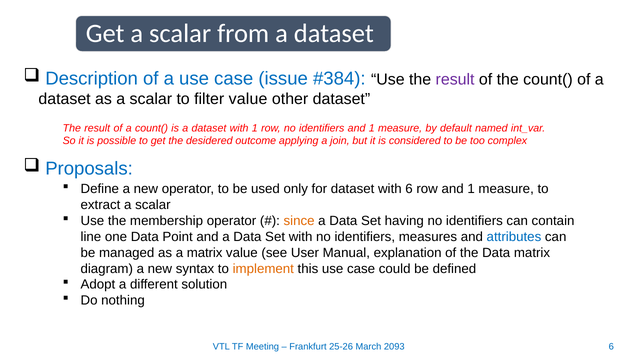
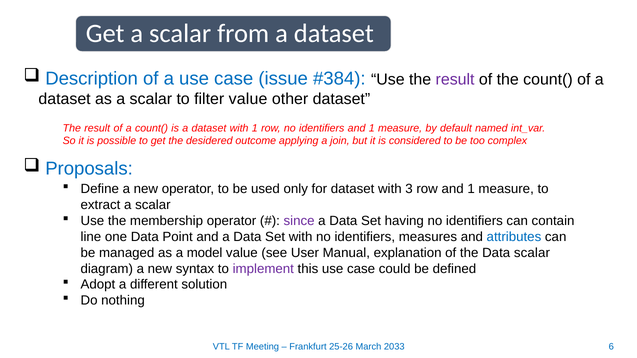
with 6: 6 -> 3 (409, 189)
since colour: orange -> purple (299, 221)
a matrix: matrix -> model (205, 253)
Data matrix: matrix -> scalar (532, 253)
implement colour: orange -> purple (263, 269)
2093: 2093 -> 2033 (394, 347)
